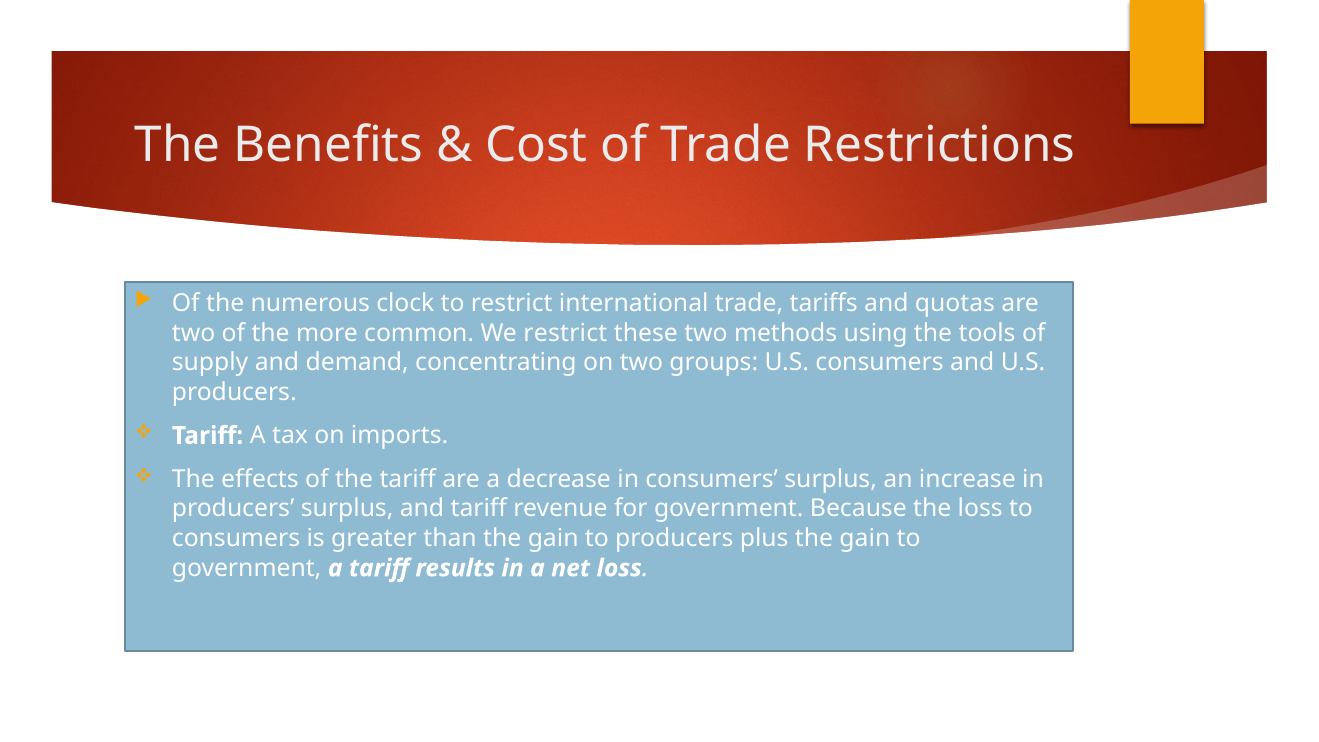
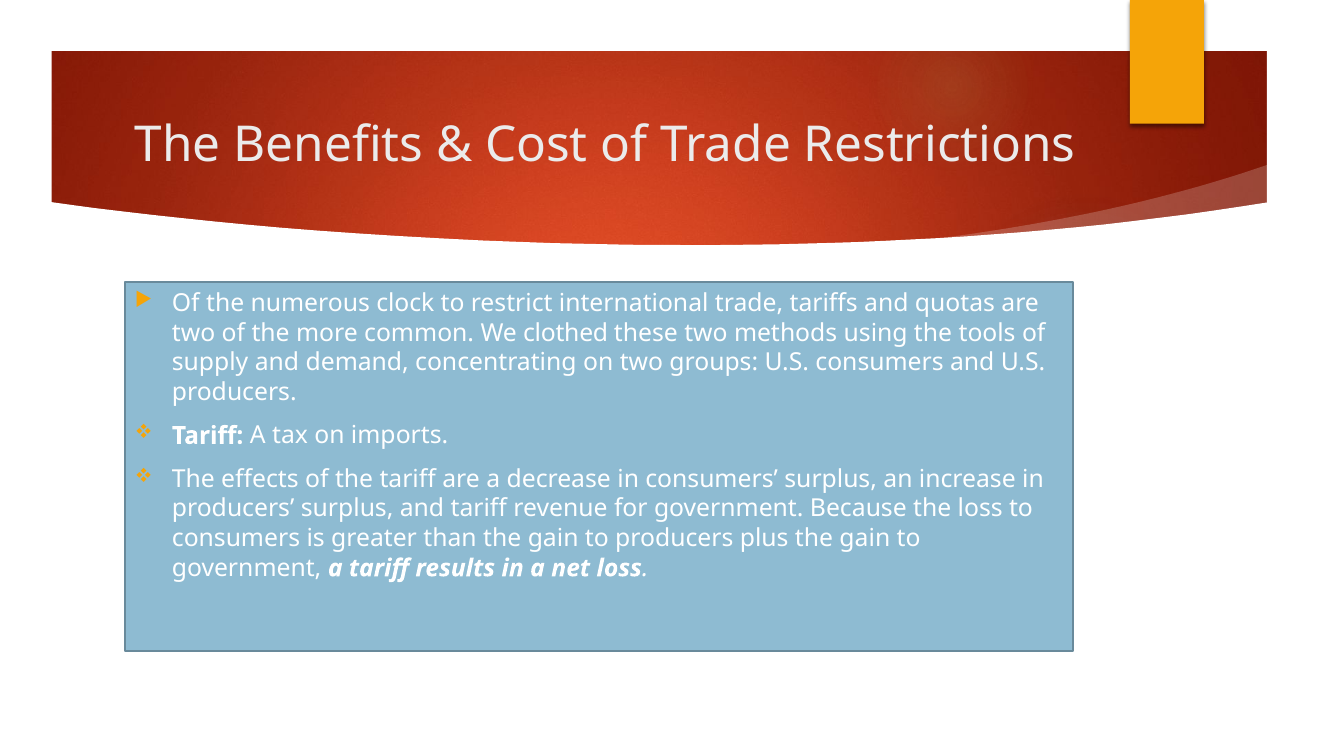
We restrict: restrict -> clothed (566, 333)
